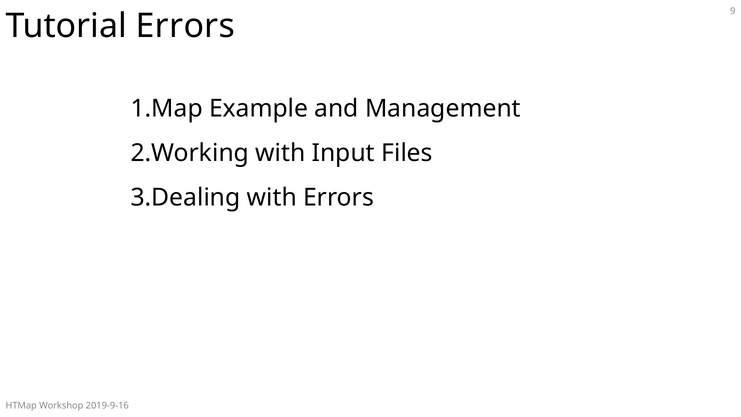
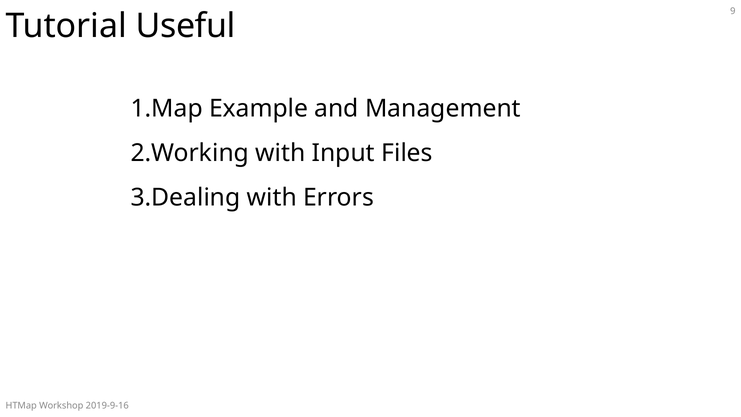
Tutorial Errors: Errors -> Useful (186, 26)
